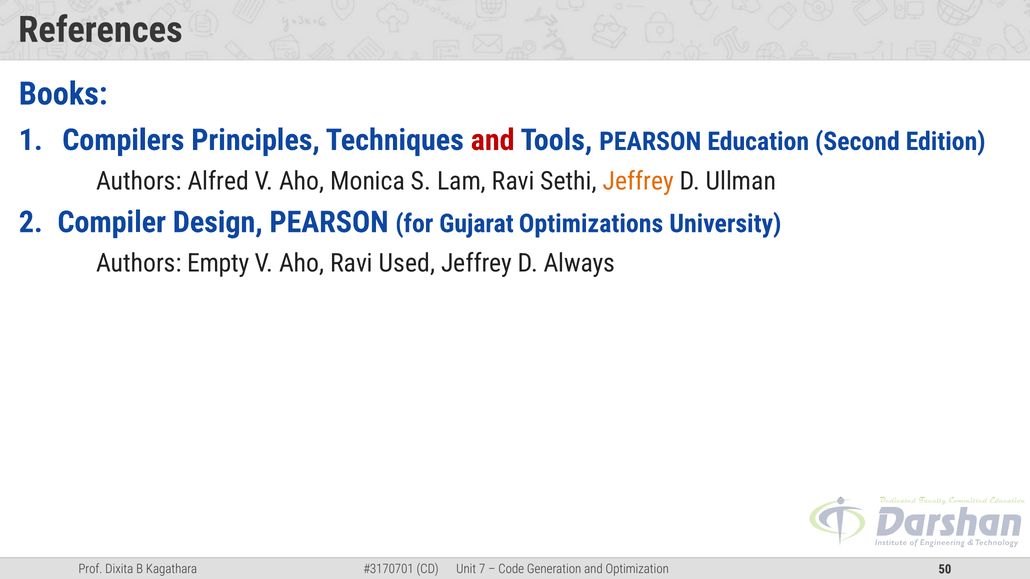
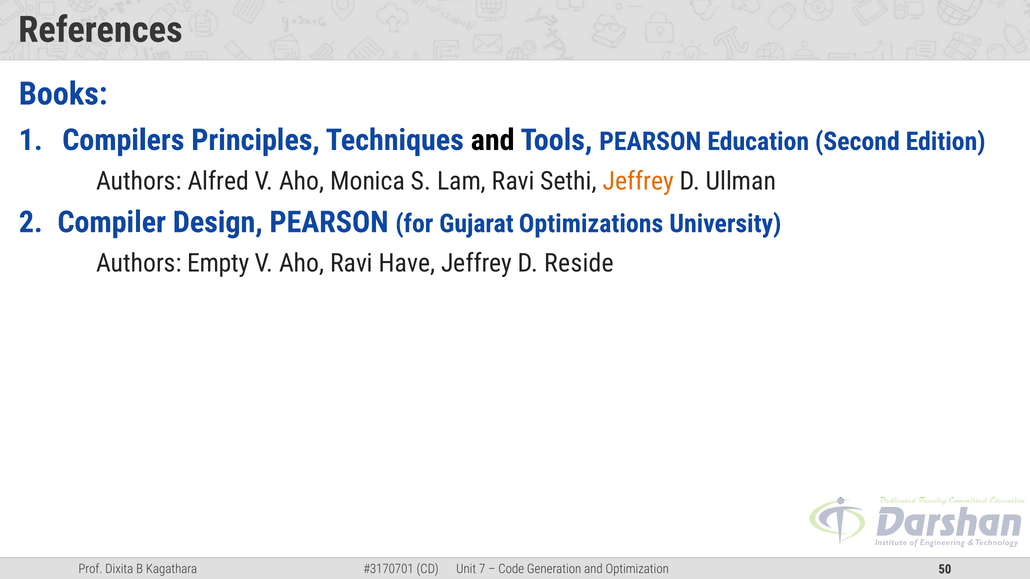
and colour: red -> black (493, 140)
Used: Used -> Have (407, 263)
Always: Always -> Reside (579, 263)
